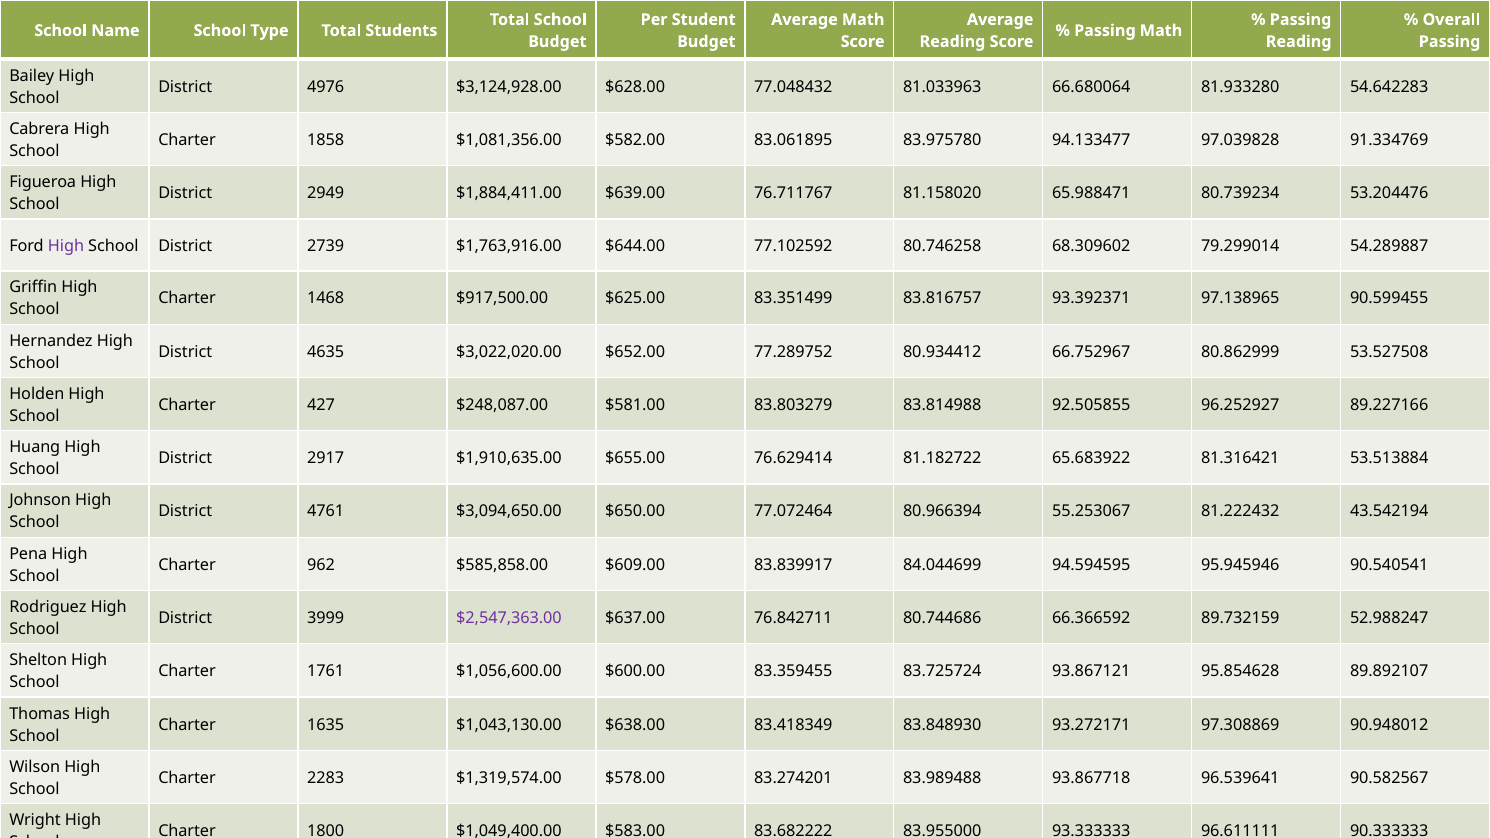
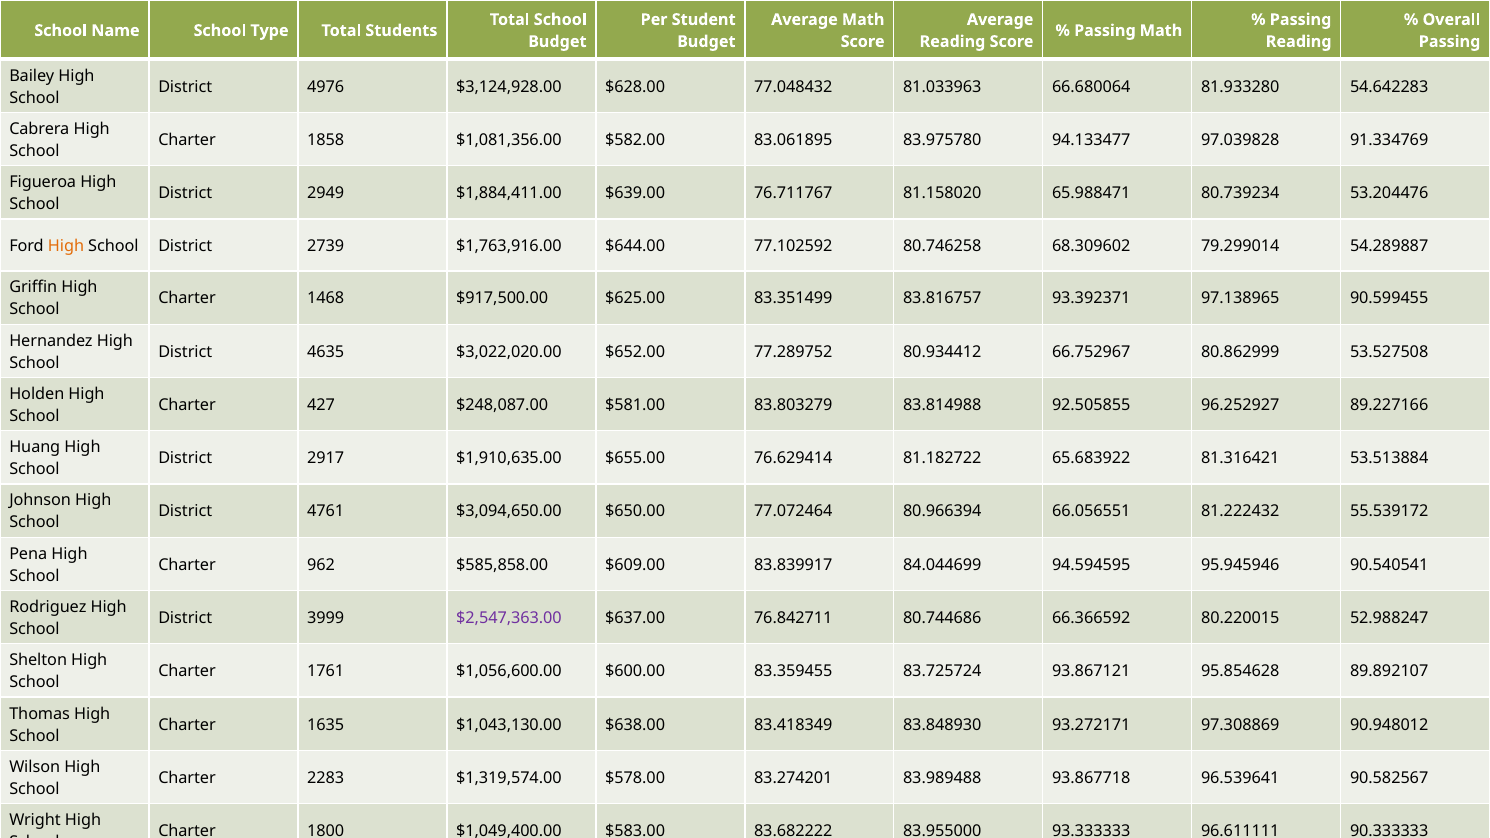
High colour: purple -> orange (66, 246)
55.253067: 55.253067 -> 66.056551 (1091, 512)
43.542194: 43.542194 -> 55.539172 (1389, 512)
89.732159: 89.732159 -> 80.220015 (1240, 618)
